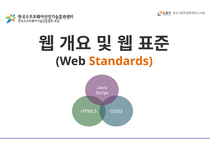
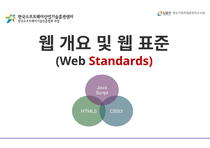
Standards colour: orange -> red (121, 61)
